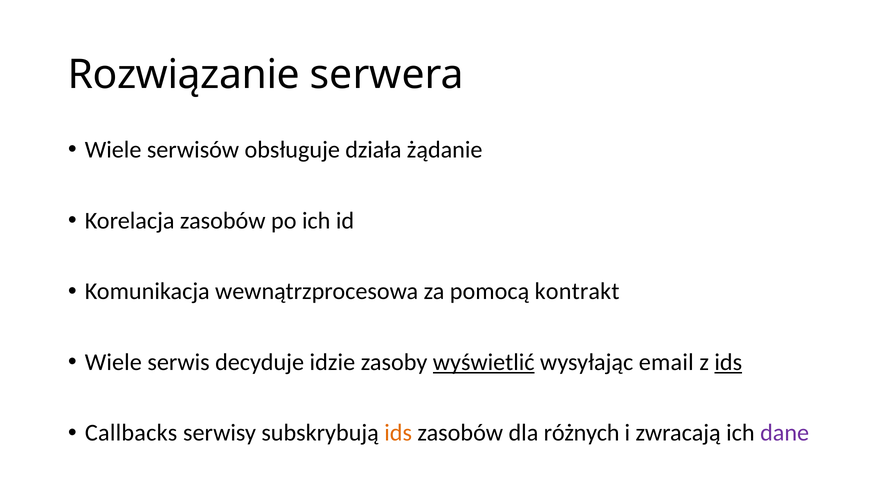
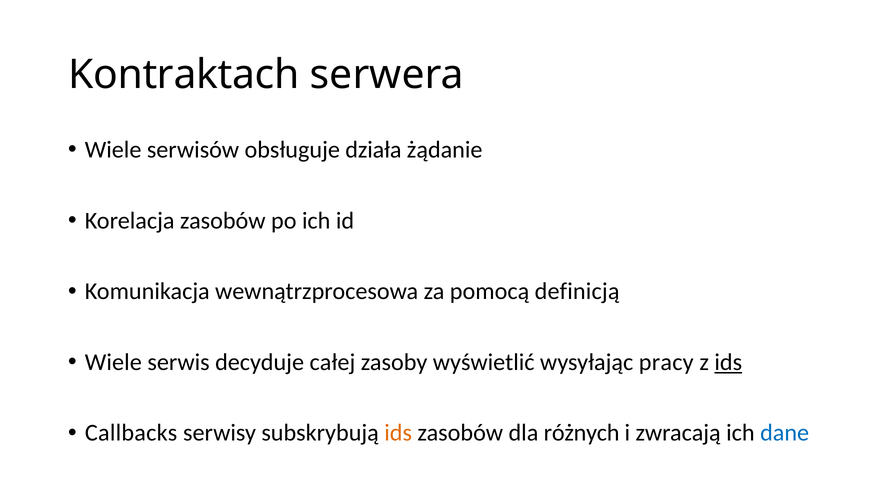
Rozwiązanie: Rozwiązanie -> Kontraktach (184, 75)
kontrakt: kontrakt -> definicją (577, 292)
idzie: idzie -> całej (332, 362)
wyświetlić underline: present -> none (484, 362)
email: email -> pracy (666, 362)
dane colour: purple -> blue (785, 433)
